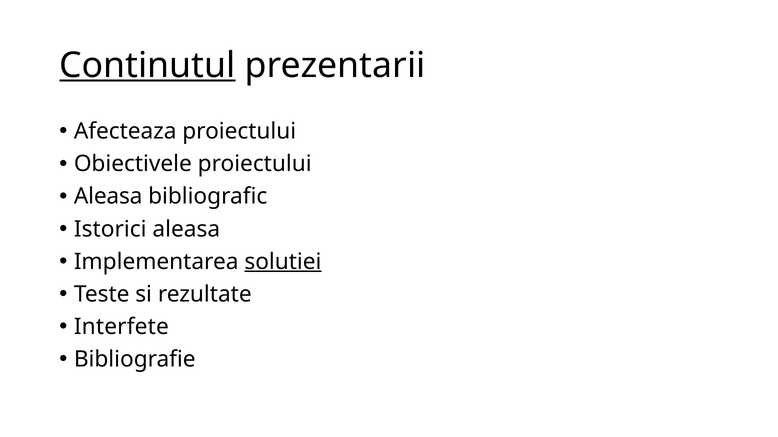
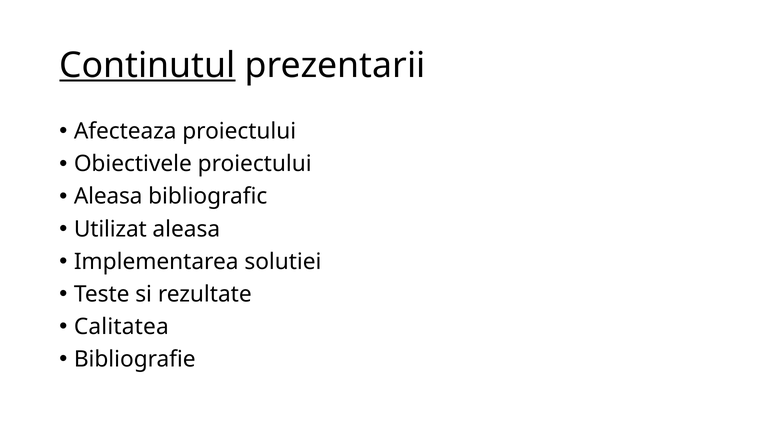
Istorici: Istorici -> Utilizat (110, 229)
solutiei underline: present -> none (283, 262)
Interfete: Interfete -> Calitatea (121, 327)
